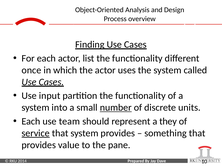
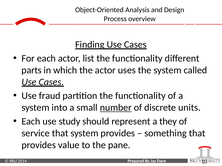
once: once -> parts (32, 70)
input: input -> fraud (50, 96)
team: team -> study (70, 122)
service underline: present -> none (36, 134)
